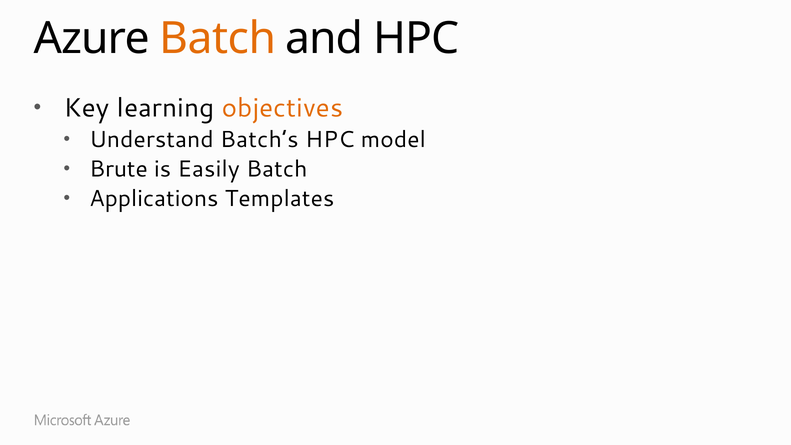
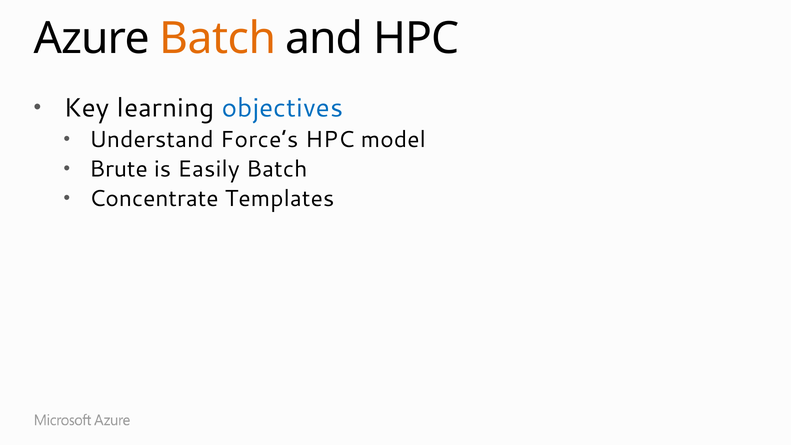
objectives colour: orange -> blue (282, 108)
Batch’s: Batch’s -> Force’s (259, 139)
Applications: Applications -> Concentrate (154, 198)
